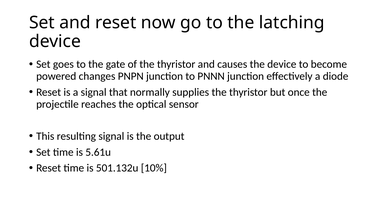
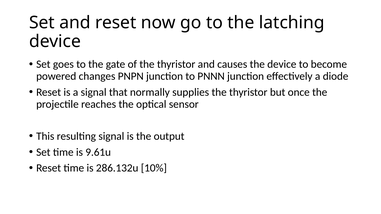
5.61u: 5.61u -> 9.61u (98, 152)
501.132u: 501.132u -> 286.132u (117, 168)
